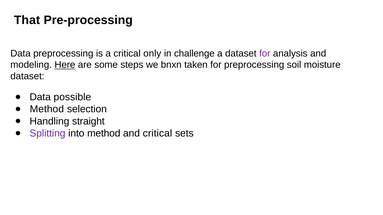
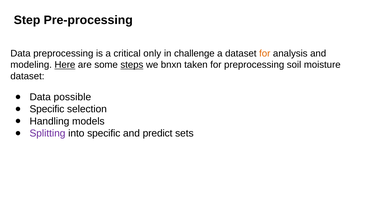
That: That -> Step (27, 20)
for colour: purple -> orange (265, 53)
steps underline: none -> present (132, 65)
Method: Method -> Specific (47, 109)
straight: straight -> models (88, 121)
into method: method -> specific (104, 134)
and critical: critical -> predict (158, 134)
